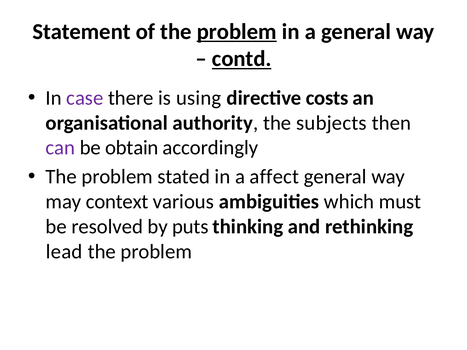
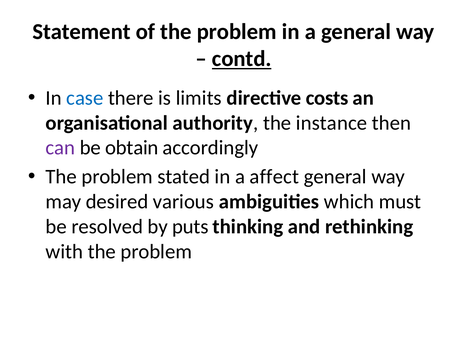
problem underline: present -> none (237, 32)
case colour: purple -> blue (85, 98)
using: using -> limits (199, 98)
subjects: subjects -> instance (332, 123)
context: context -> desired (117, 202)
lead: lead -> with (64, 252)
